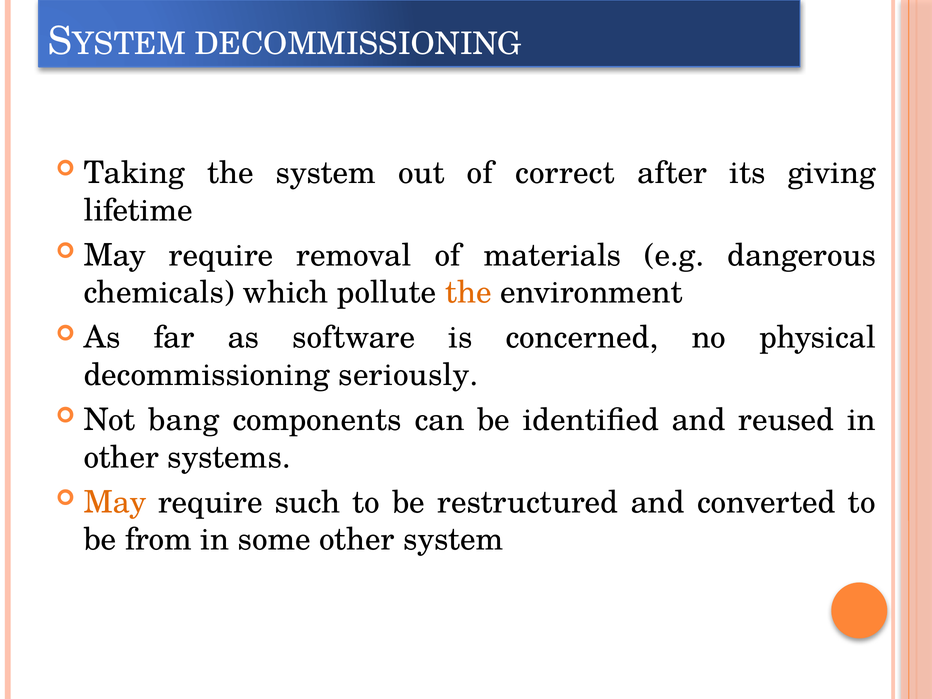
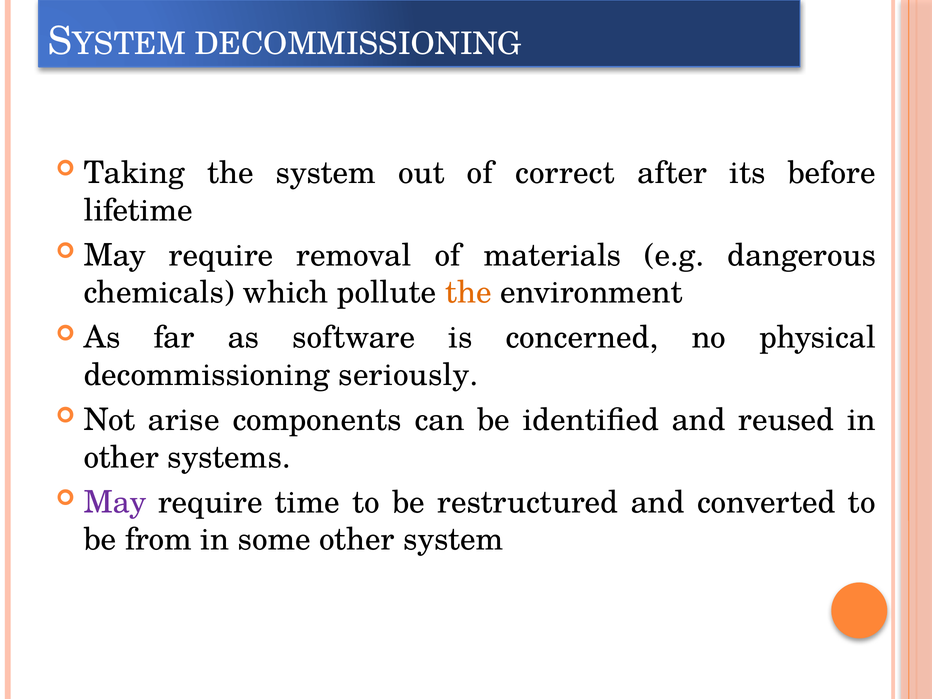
giving: giving -> before (832, 173)
bang: bang -> arise (184, 420)
May colour: orange -> purple (115, 502)
such: such -> time (307, 502)
